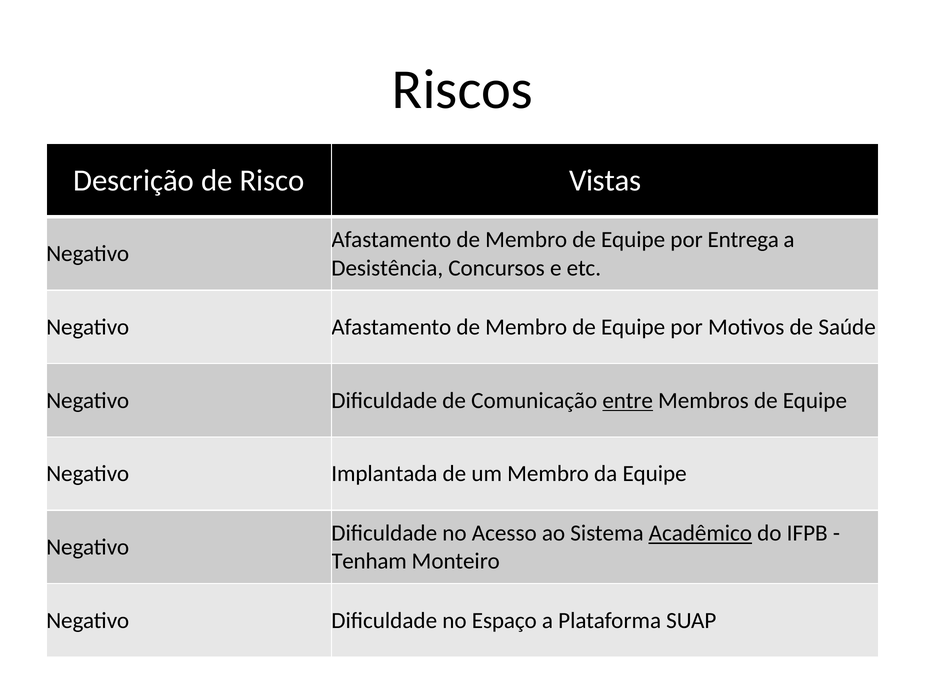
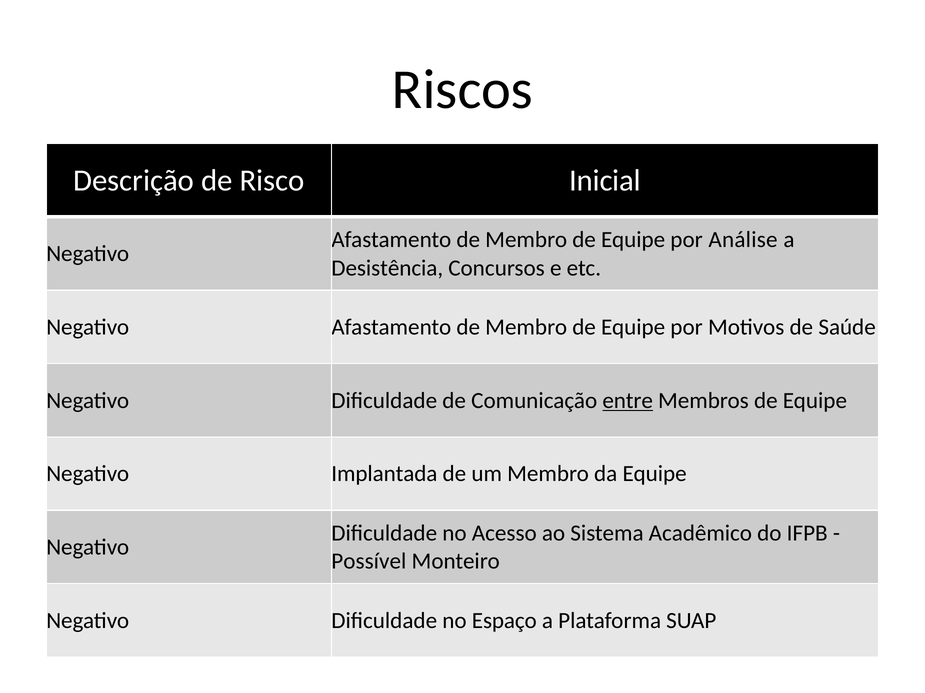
Vistas: Vistas -> Inicial (605, 181)
Entrega: Entrega -> Análise (743, 240)
Acadêmico underline: present -> none (700, 534)
Tenham: Tenham -> Possível (369, 562)
